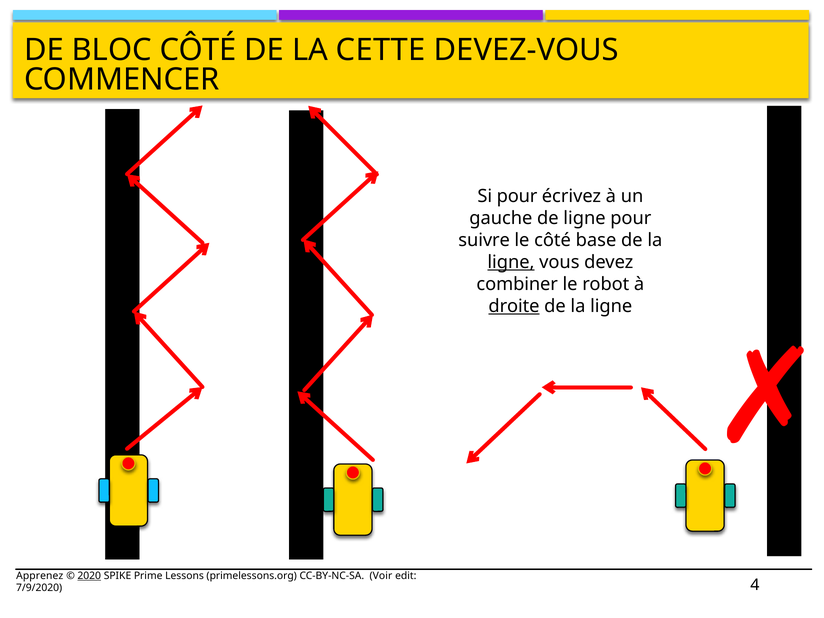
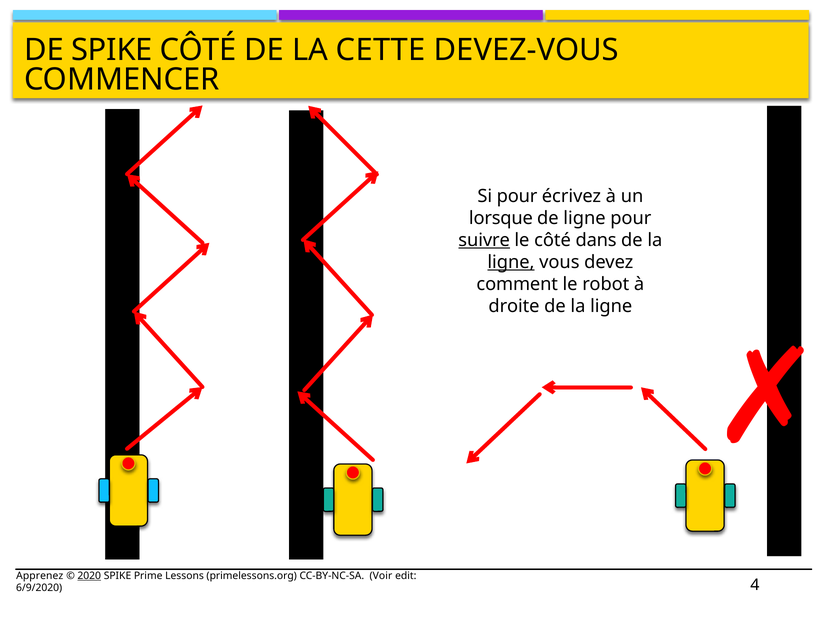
DE BLOC: BLOC -> SPIKE (112, 50)
gauche: gauche -> lorsque (501, 218)
suivre underline: none -> present (484, 240)
base: base -> dans (596, 240)
combiner: combiner -> comment (517, 284)
droite underline: present -> none (514, 306)
7/9/2020: 7/9/2020 -> 6/9/2020 (39, 588)
